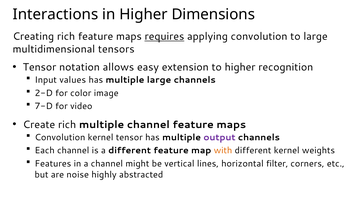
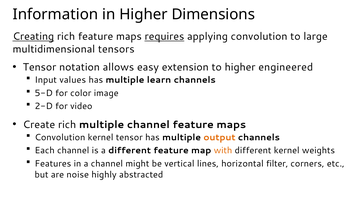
Interactions: Interactions -> Information (55, 14)
Creating underline: none -> present (33, 36)
recognition: recognition -> engineered (286, 67)
multiple large: large -> learn (159, 80)
2-D: 2-D -> 5-D (44, 93)
7-D: 7-D -> 2-D (44, 106)
output colour: purple -> orange (219, 137)
